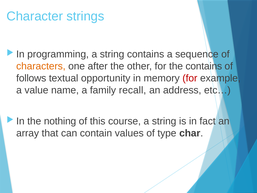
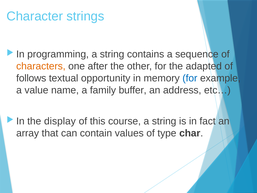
the contains: contains -> adapted (204, 66)
for colour: red -> blue (190, 78)
recall: recall -> buffer (133, 90)
nothing: nothing -> display (60, 121)
